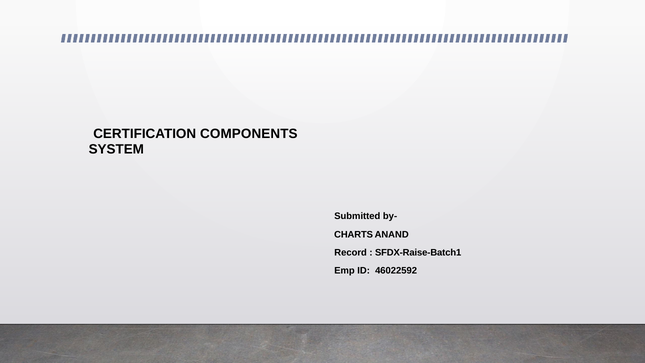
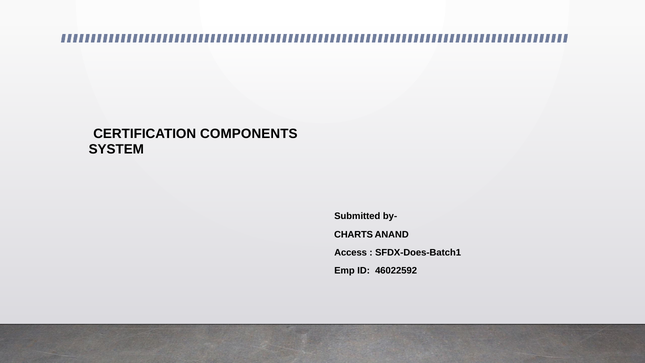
Record: Record -> Access (351, 252)
SFDX-Raise-Batch1: SFDX-Raise-Batch1 -> SFDX-Does-Batch1 (418, 252)
